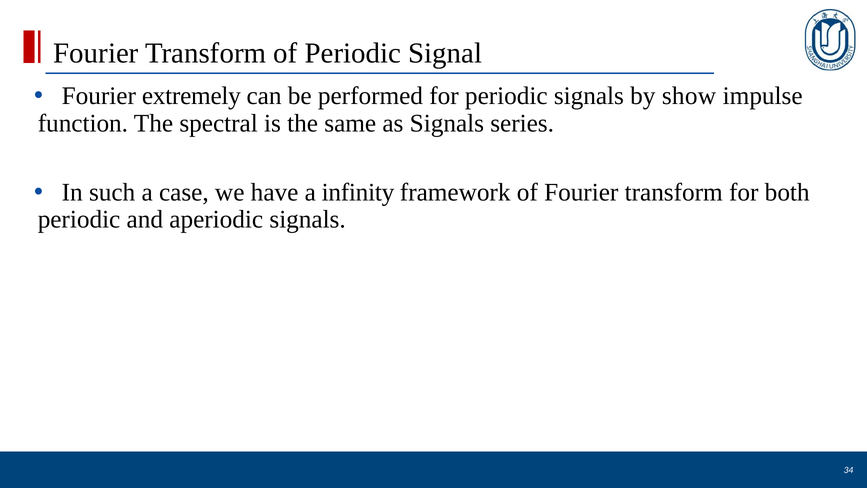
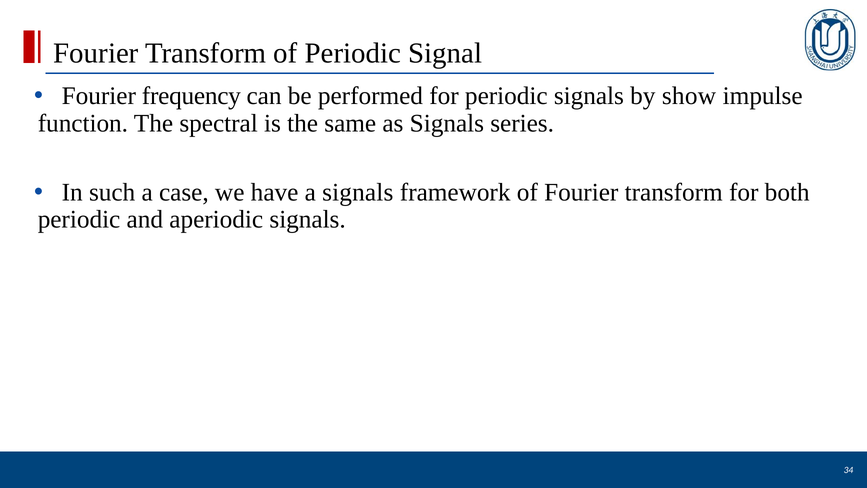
extremely: extremely -> frequency (191, 96)
a infinity: infinity -> signals (358, 192)
